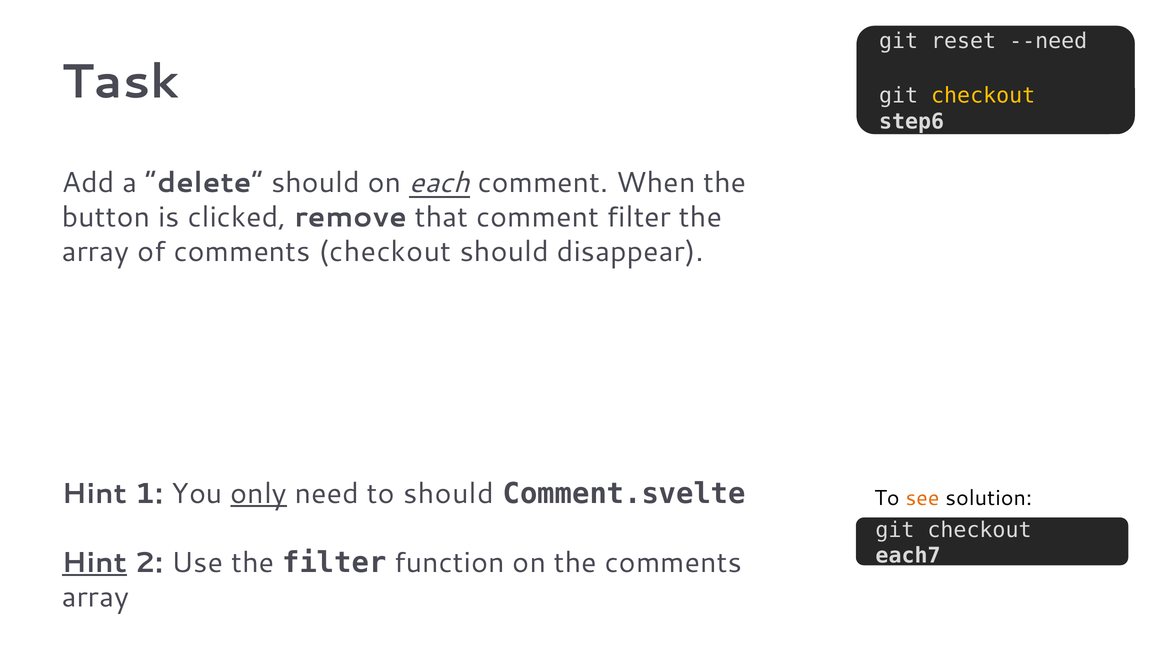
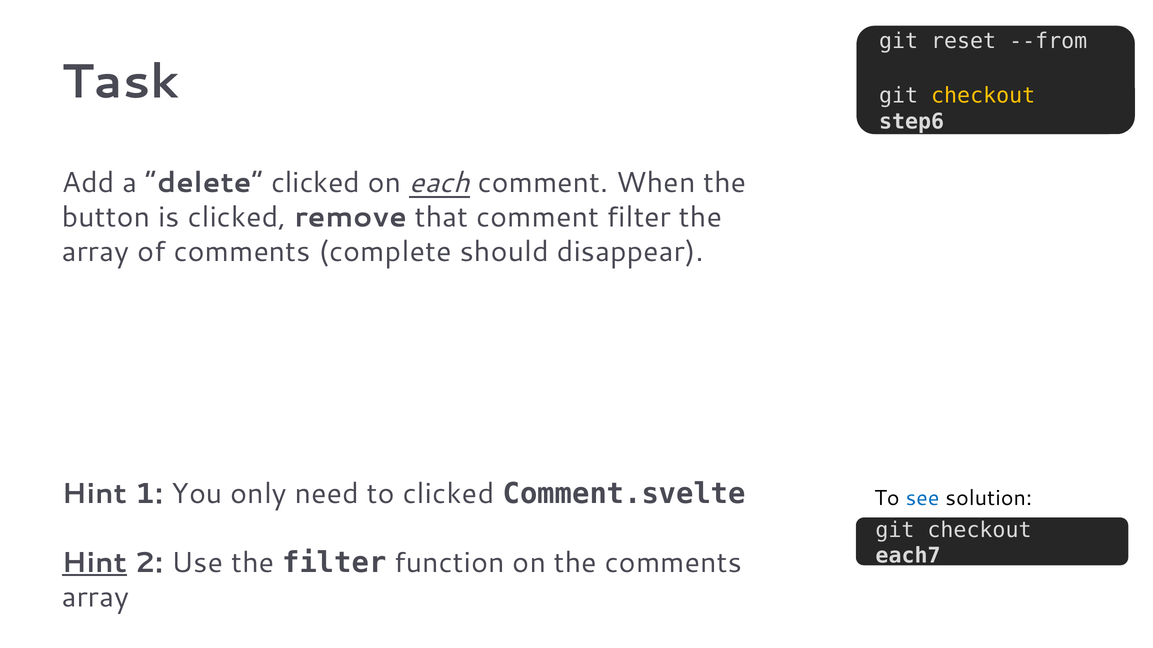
--need: --need -> --from (1048, 41)
delete should: should -> clicked (316, 183)
comments checkout: checkout -> complete (385, 252)
only underline: present -> none (259, 494)
to should: should -> clicked (448, 494)
see colour: orange -> blue (922, 499)
